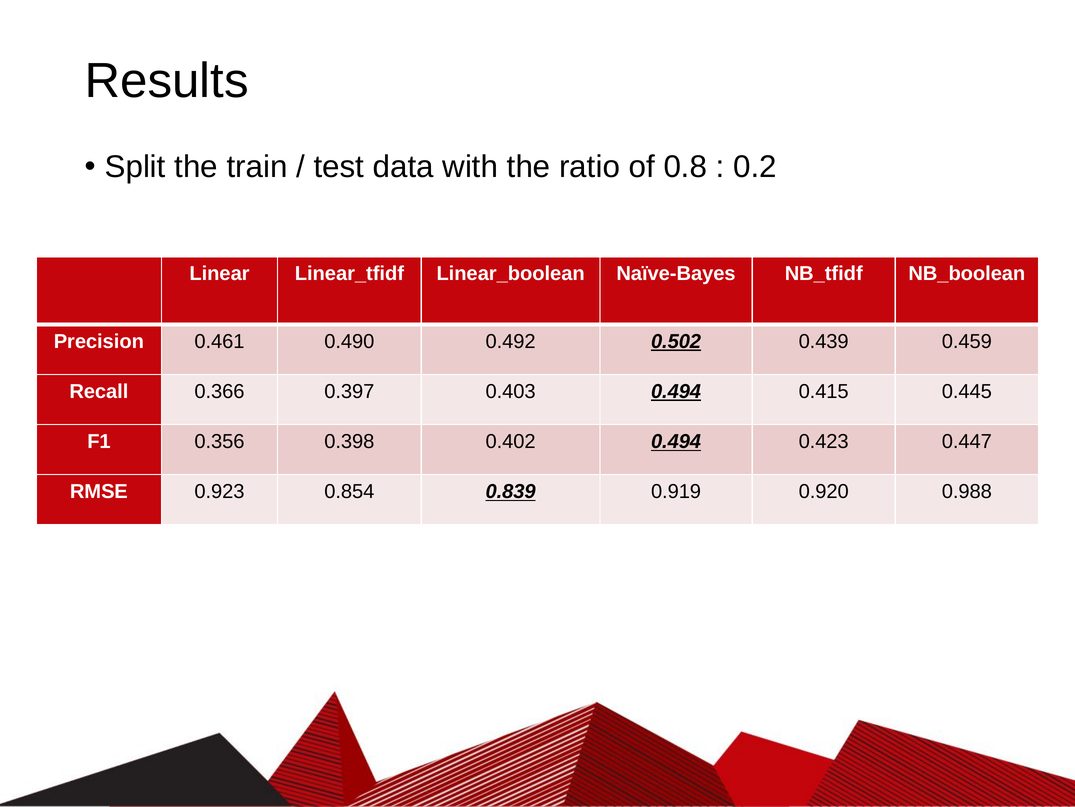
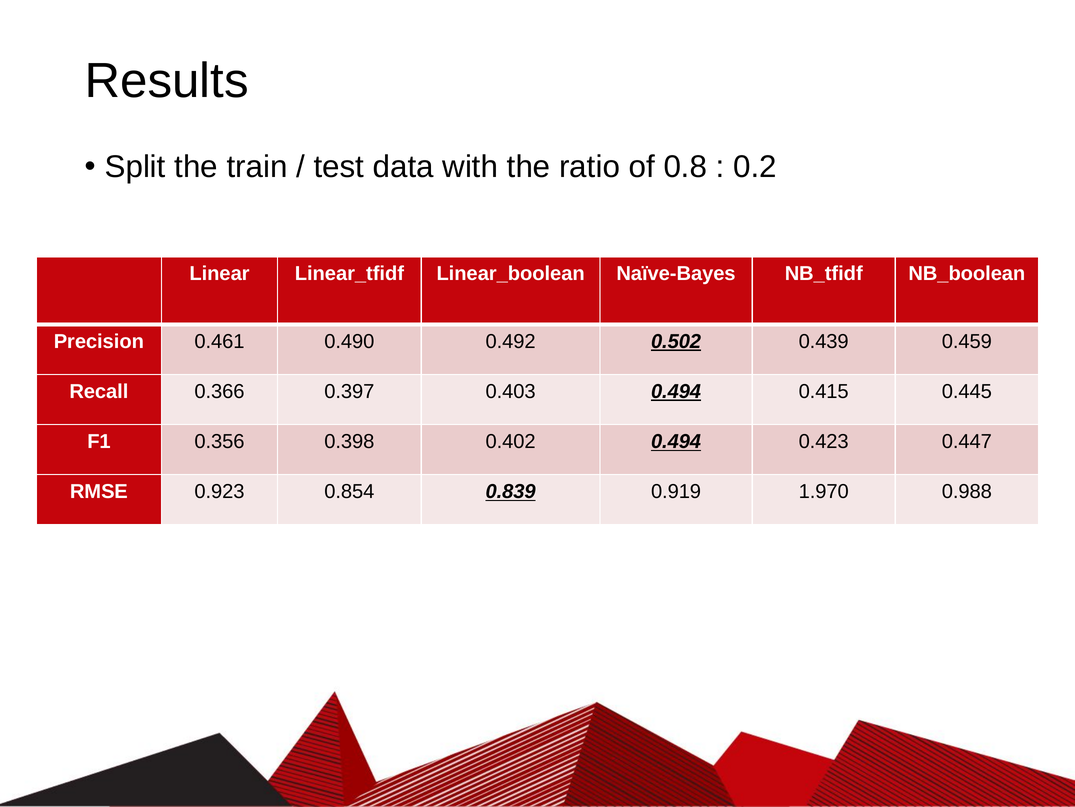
0.920: 0.920 -> 1.970 (824, 491)
